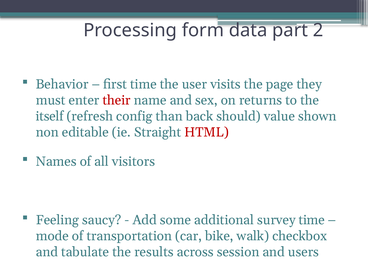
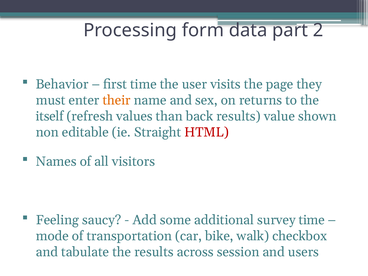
their colour: red -> orange (117, 100)
config: config -> values (134, 116)
back should: should -> results (238, 116)
